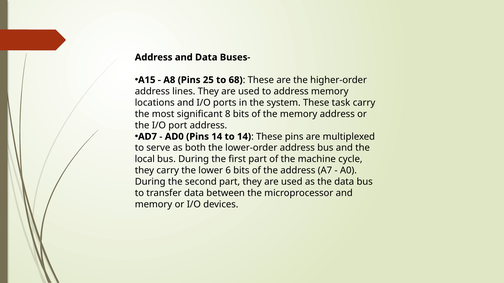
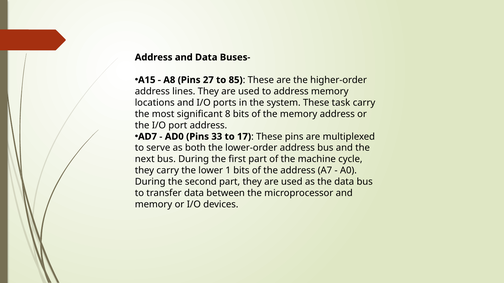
25: 25 -> 27 (208, 80)
68: 68 -> 85 (236, 80)
Pins 14: 14 -> 33 (217, 137)
to 14: 14 -> 17 (244, 137)
local: local -> next (145, 159)
6: 6 -> 1 (228, 171)
